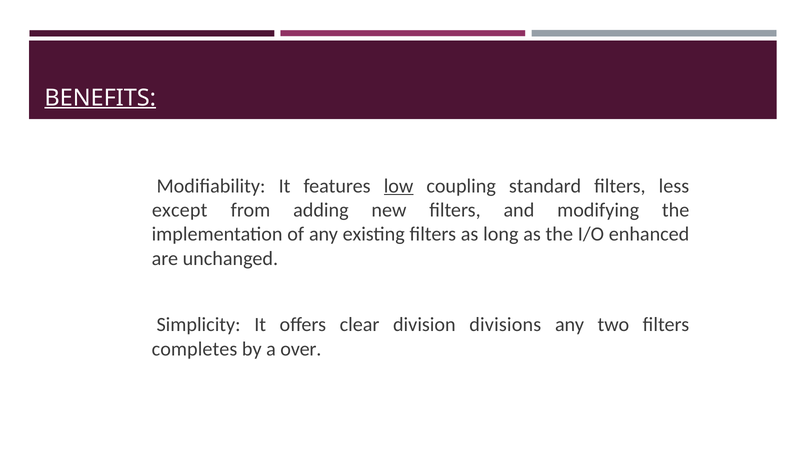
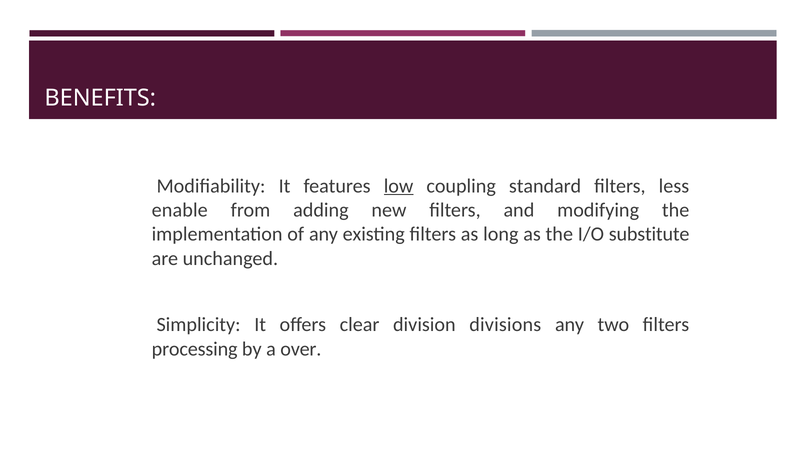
BENEFITS underline: present -> none (100, 98)
except: except -> enable (180, 210)
enhanced: enhanced -> substitute (649, 234)
completes: completes -> processing (195, 349)
